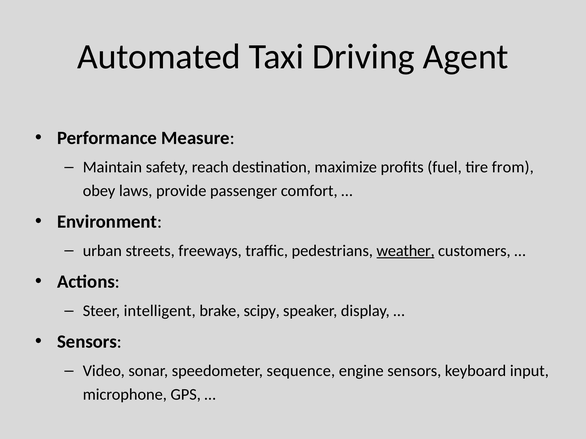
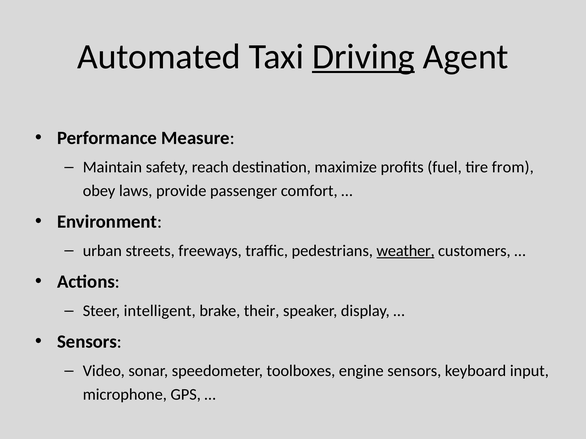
Driving underline: none -> present (363, 57)
scipy: scipy -> their (262, 311)
sequence: sequence -> toolboxes (301, 371)
